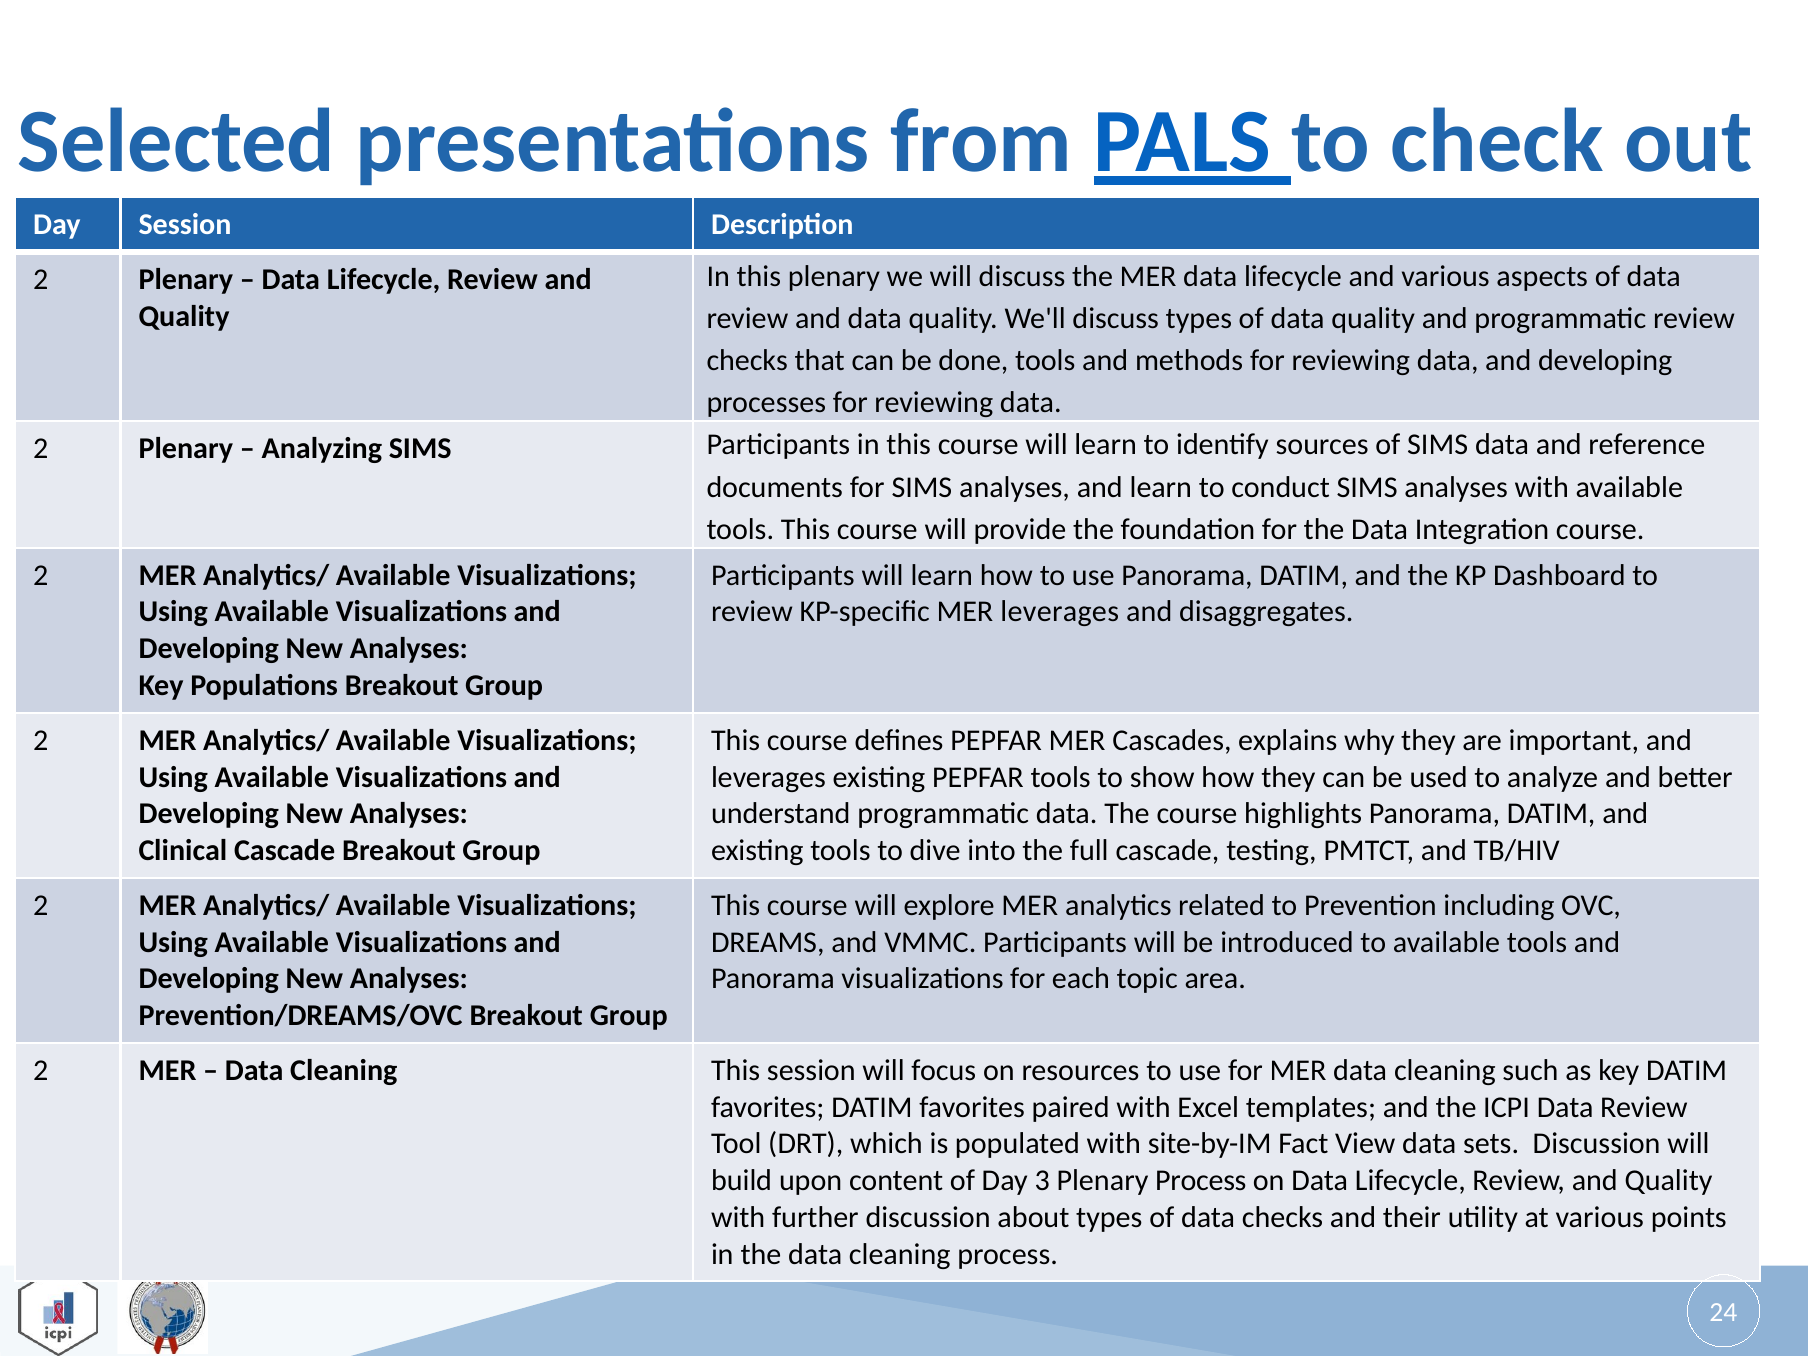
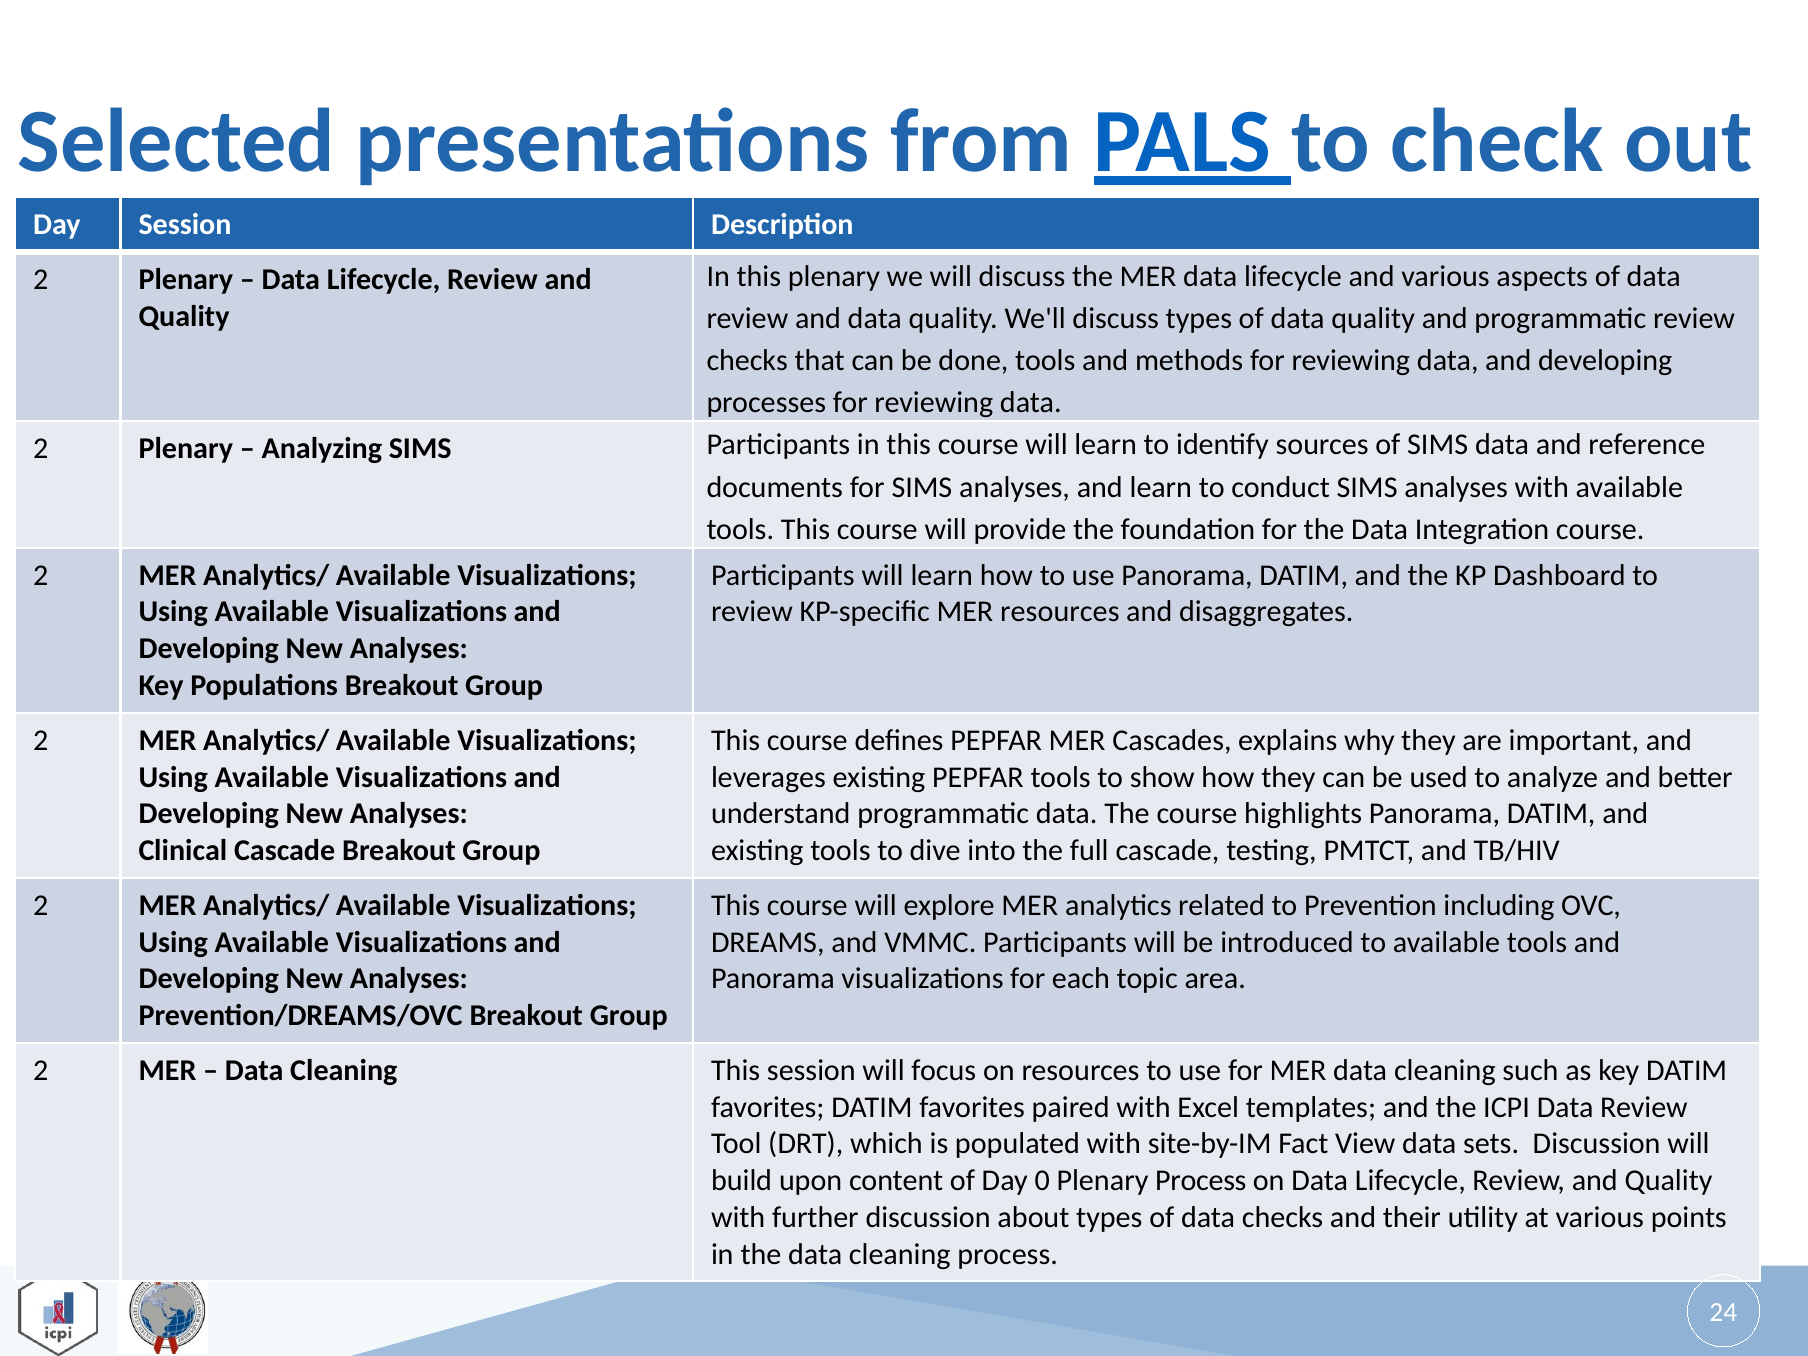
MER leverages: leverages -> resources (1060, 612)
3: 3 -> 0 (1042, 1181)
